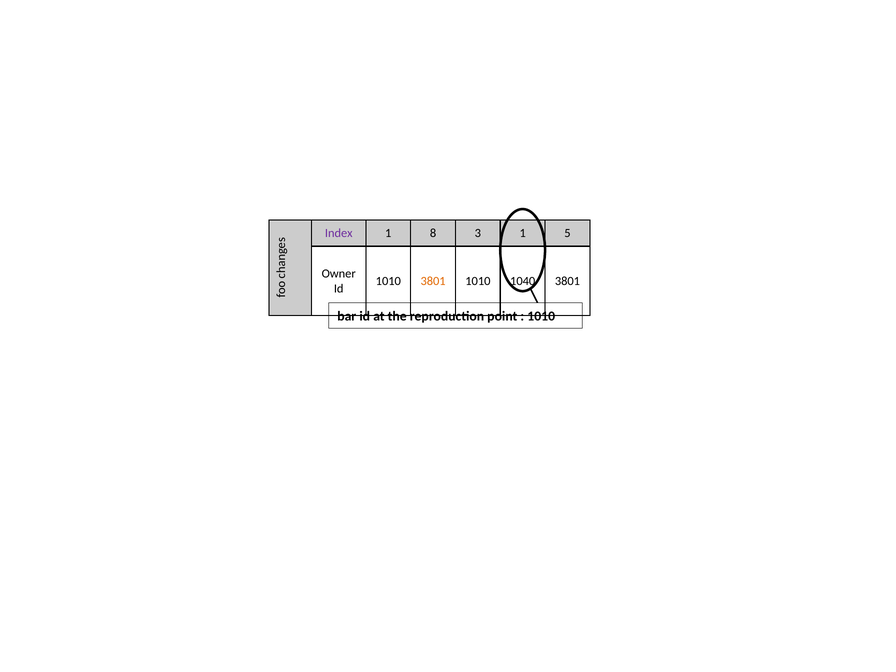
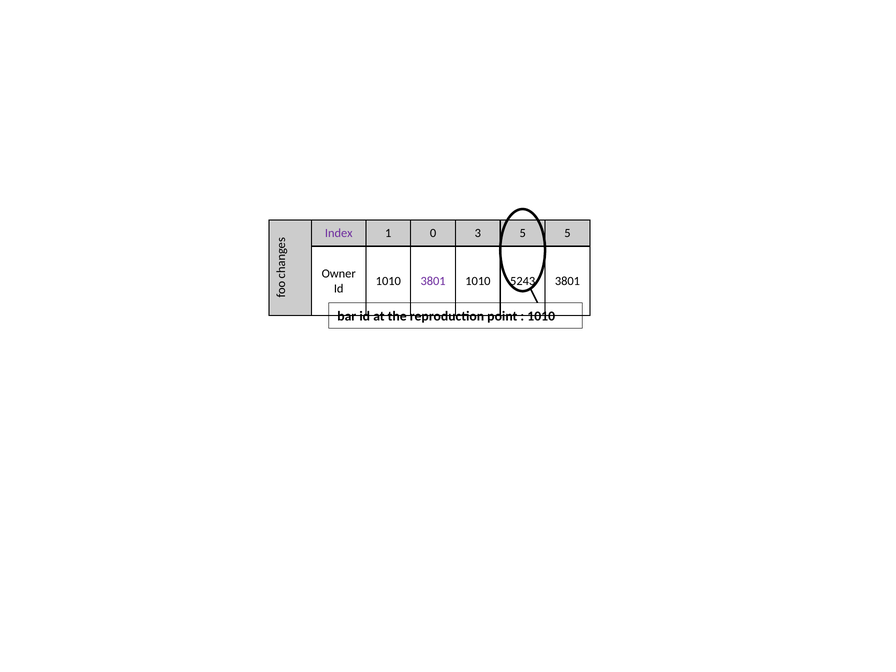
8: 8 -> 0 (433, 233)
3 1: 1 -> 5 (523, 233)
3801 colour: orange -> purple (433, 281)
1040: 1040 -> 5243 (523, 281)
